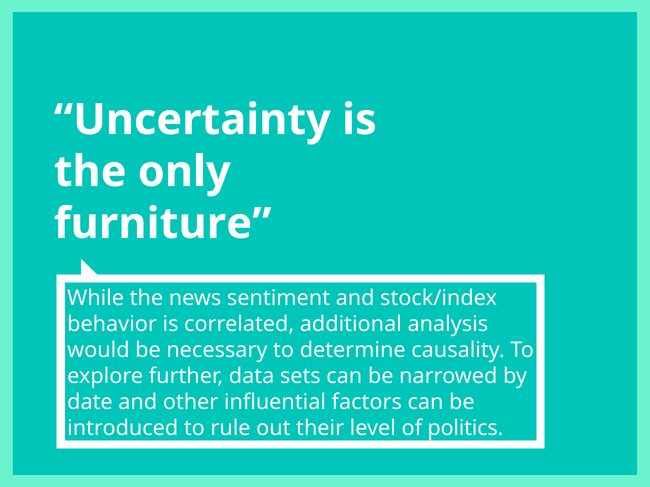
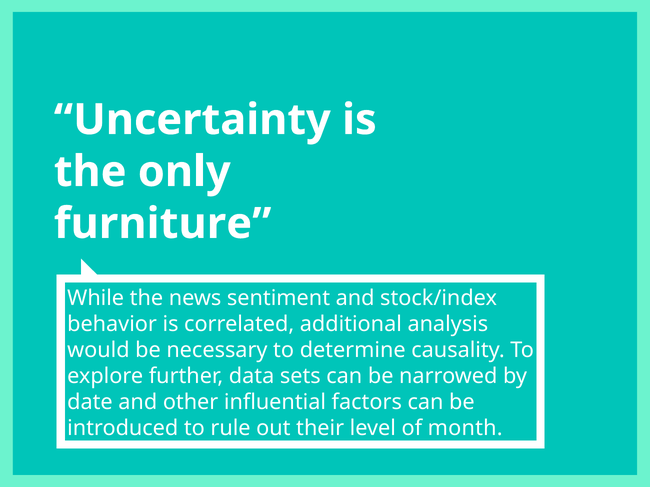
politics: politics -> month (465, 428)
